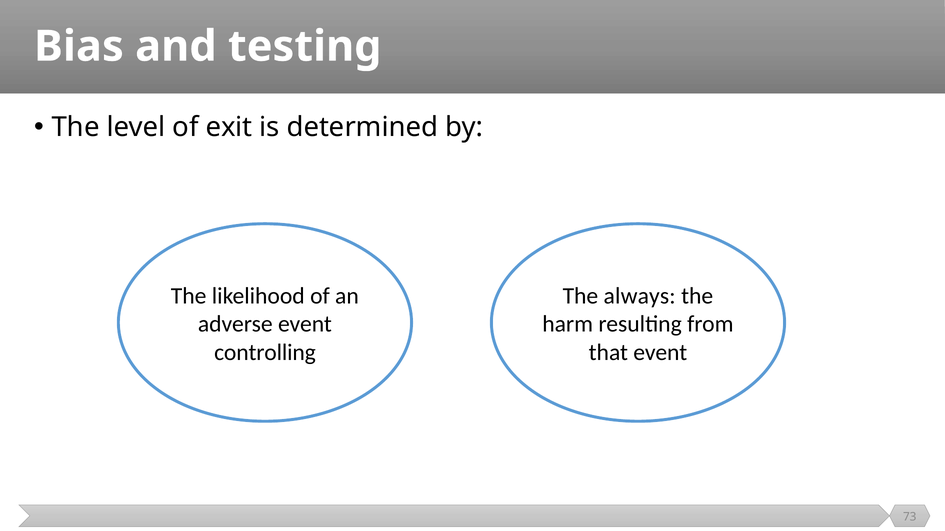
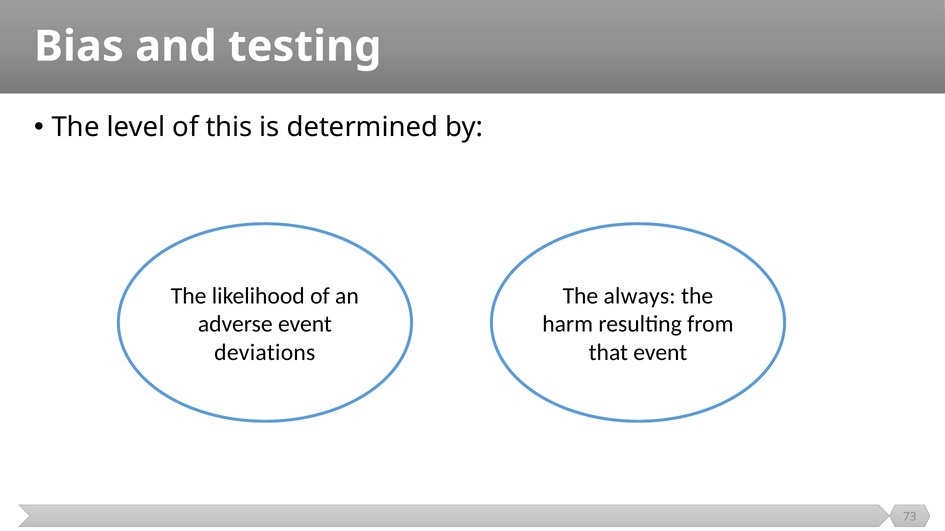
exit: exit -> this (229, 127)
controlling: controlling -> deviations (265, 353)
